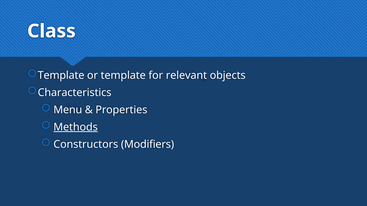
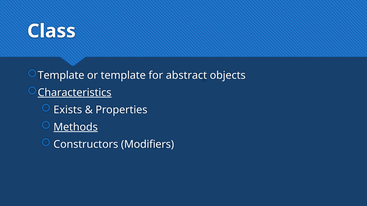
relevant: relevant -> abstract (186, 75)
Characteristics underline: none -> present (75, 93)
Menu: Menu -> Exists (68, 110)
